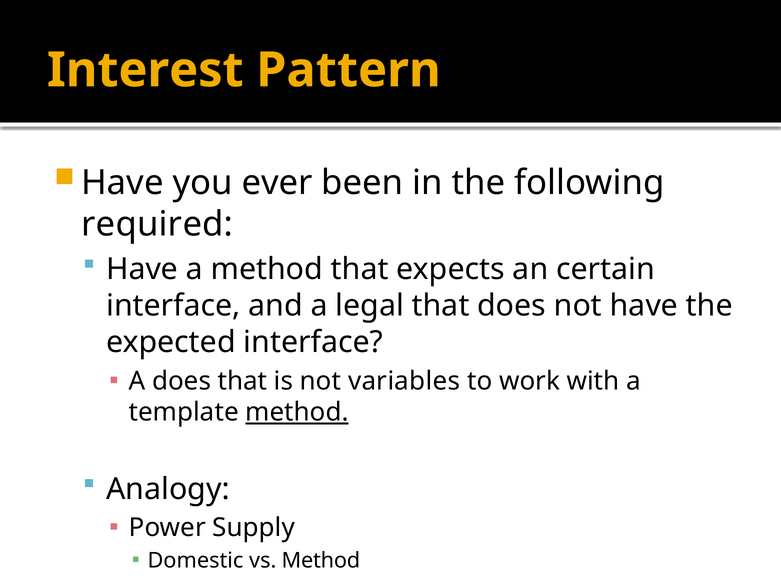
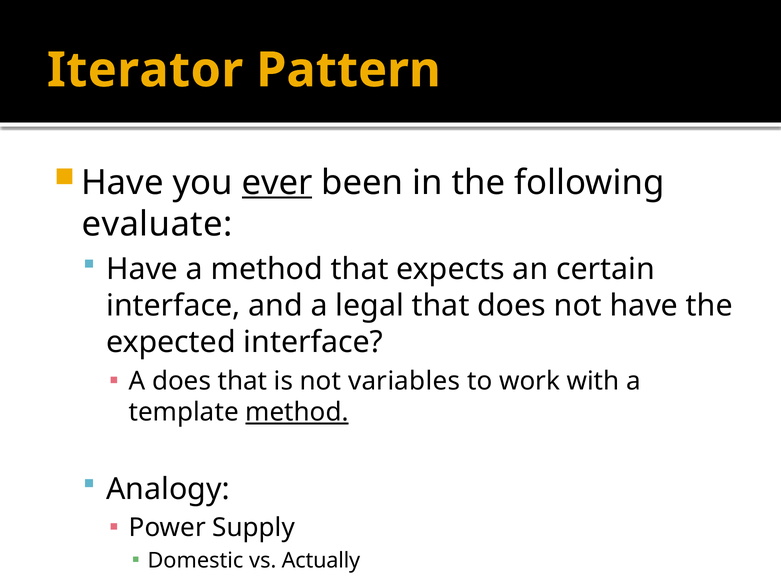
Interest: Interest -> Iterator (145, 70)
ever underline: none -> present (277, 183)
required: required -> evaluate (157, 224)
vs Method: Method -> Actually (321, 560)
